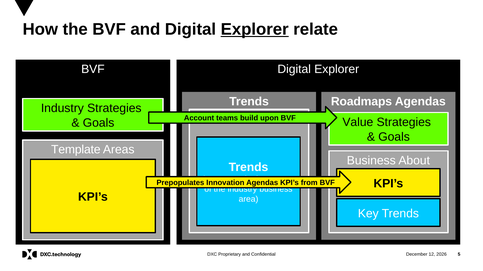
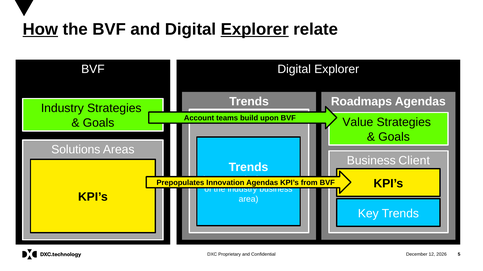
How underline: none -> present (40, 29)
Template: Template -> Solutions (76, 150)
About: About -> Client (414, 161)
